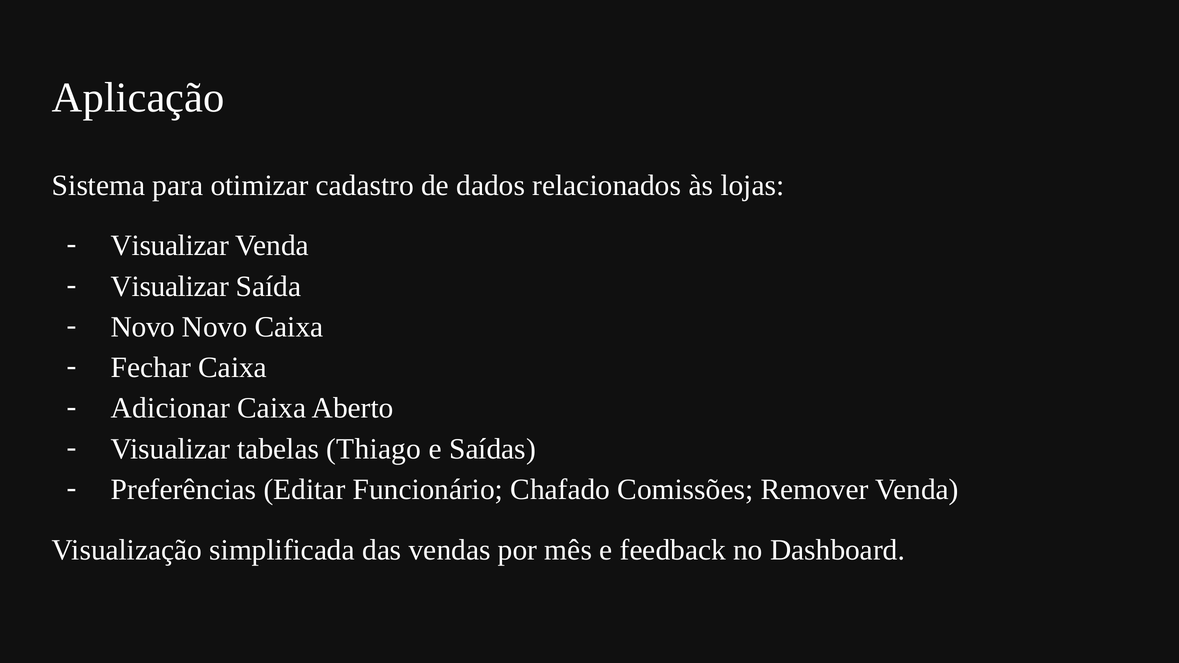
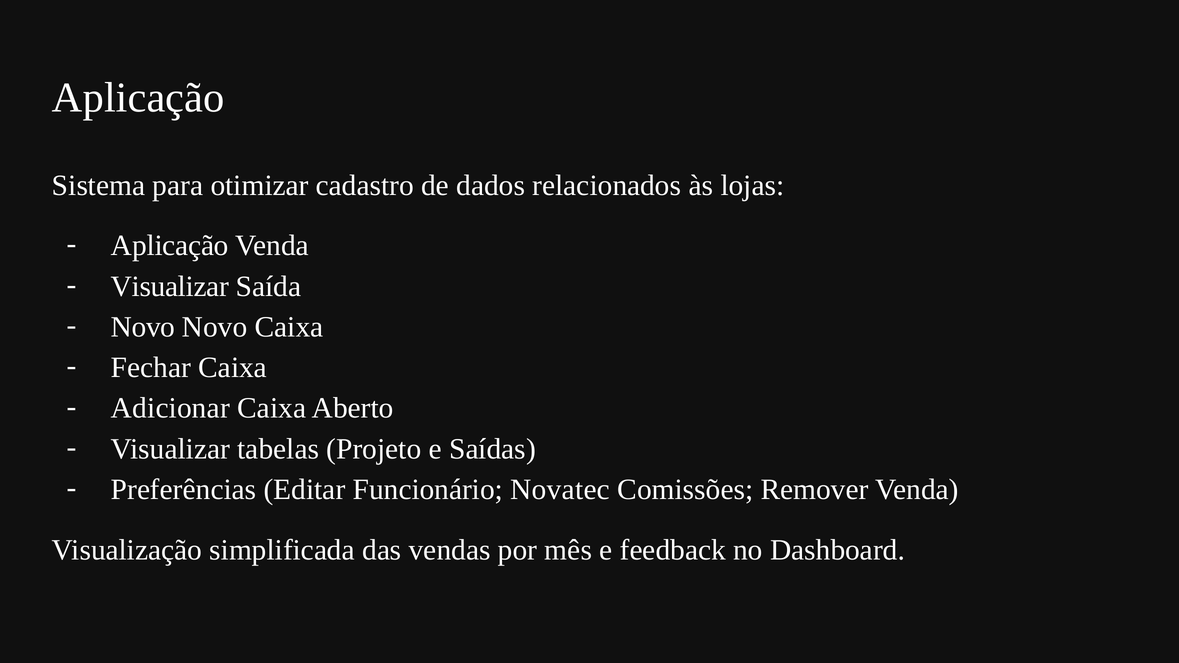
Visualizar: Visualizar -> Aplicação (170, 246)
Thiago: Thiago -> Projeto (374, 449)
Chafado: Chafado -> Novatec (560, 490)
